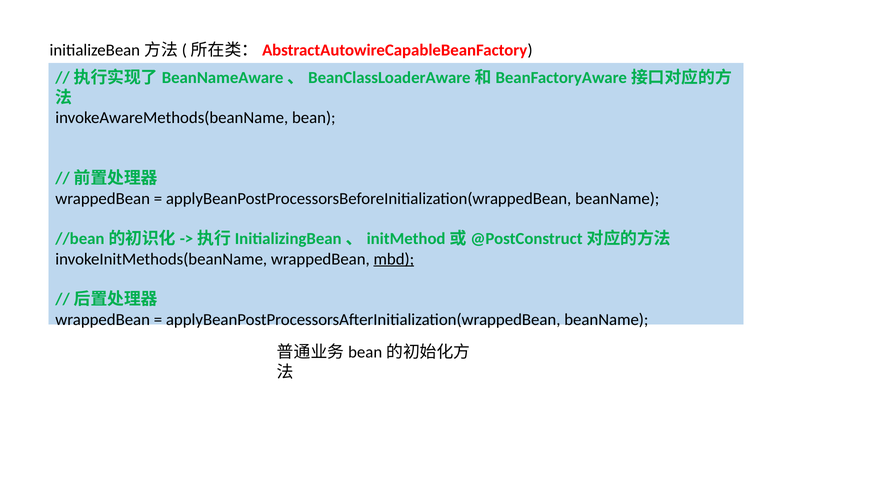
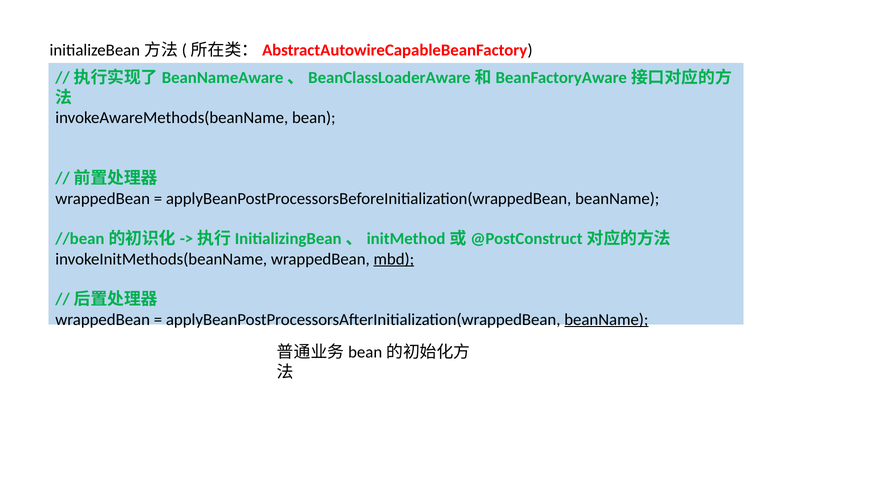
beanName underline: none -> present (606, 319)
